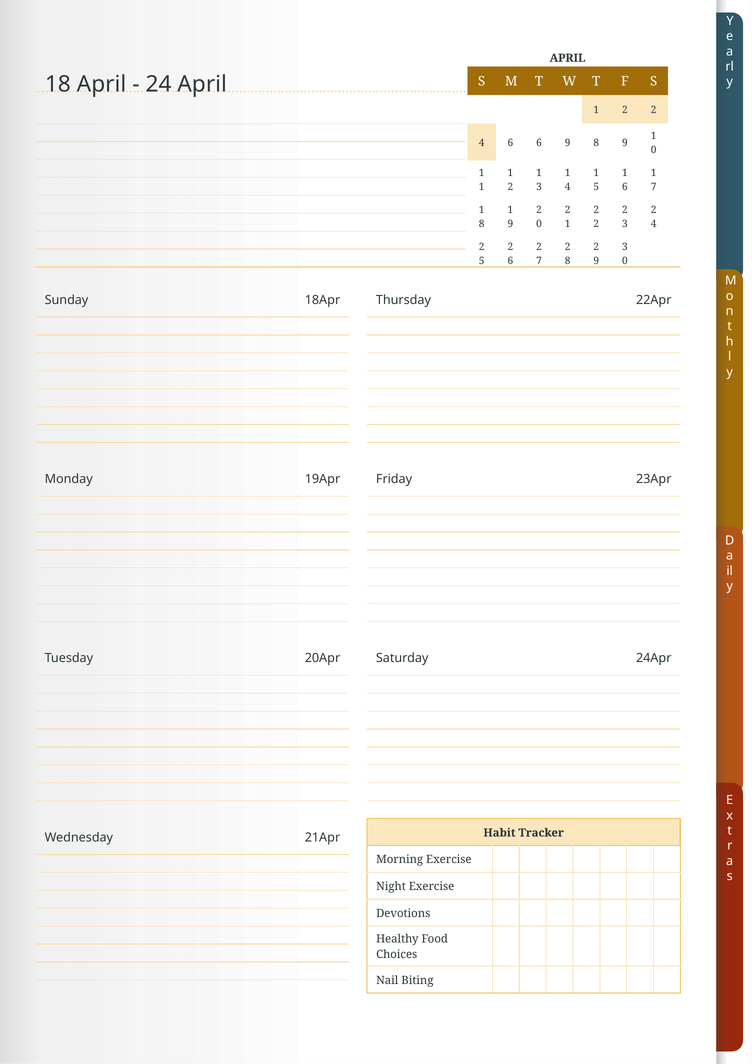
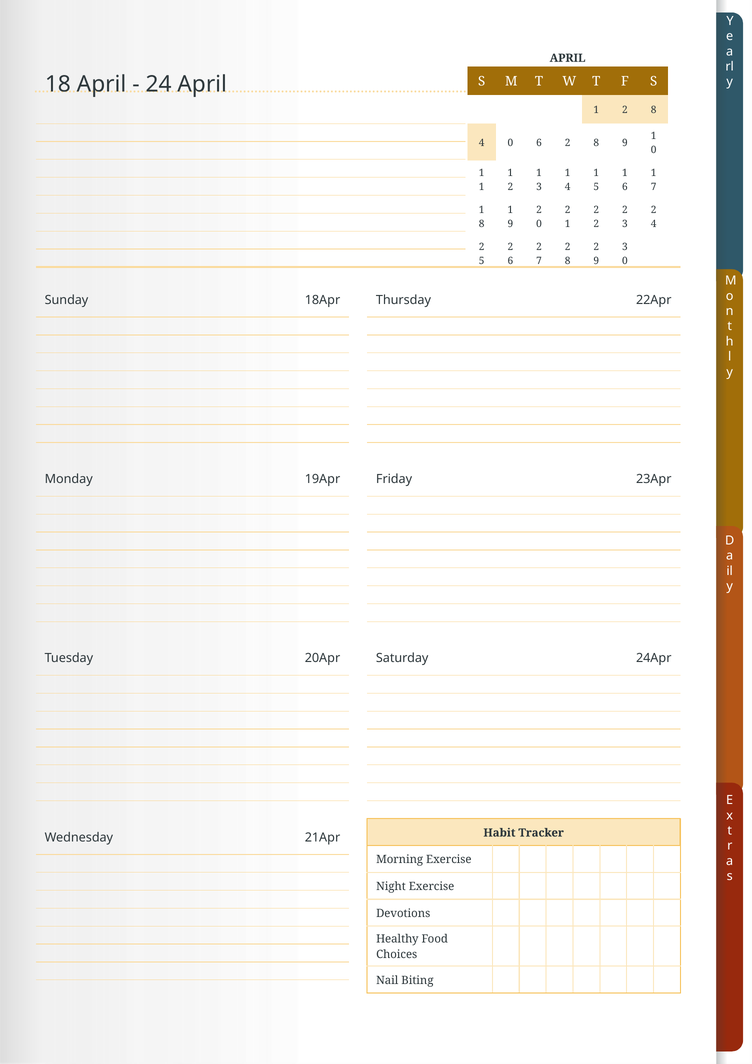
2: 2 -> 8 (654, 110)
4 6: 6 -> 0 (510, 143)
9: 9 -> 2 (568, 143)
